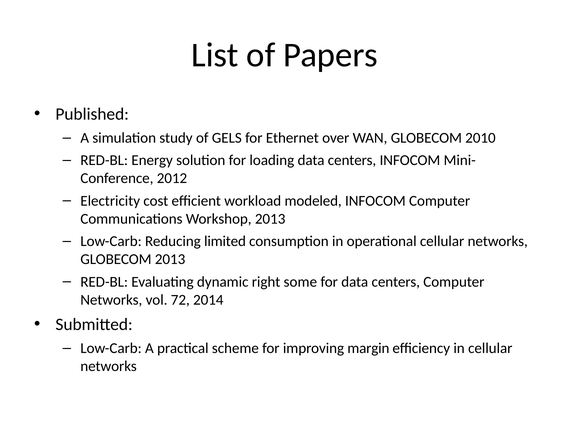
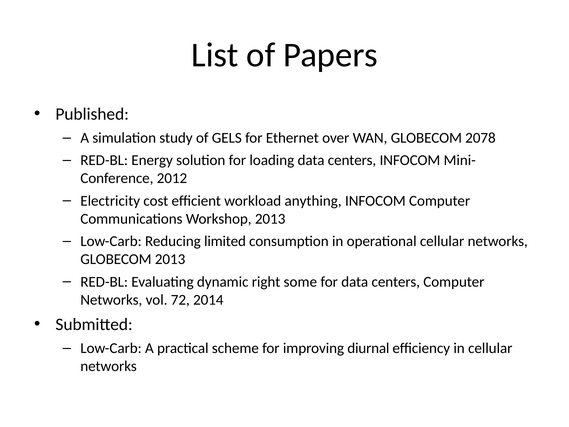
2010: 2010 -> 2078 (480, 138)
modeled: modeled -> anything (313, 201)
margin: margin -> diurnal (368, 348)
